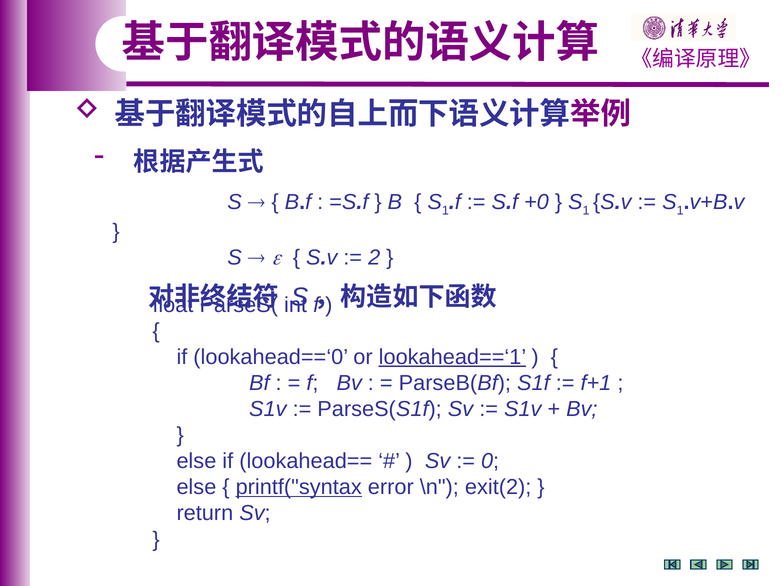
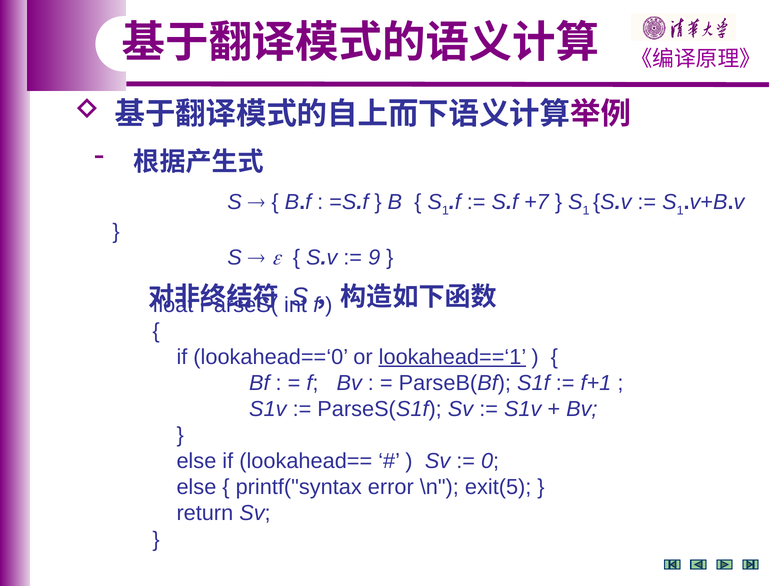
+0: +0 -> +7 (536, 202)
2: 2 -> 9 (374, 258)
printf("syntax underline: present -> none (299, 488)
exit(2: exit(2 -> exit(5 (498, 488)
